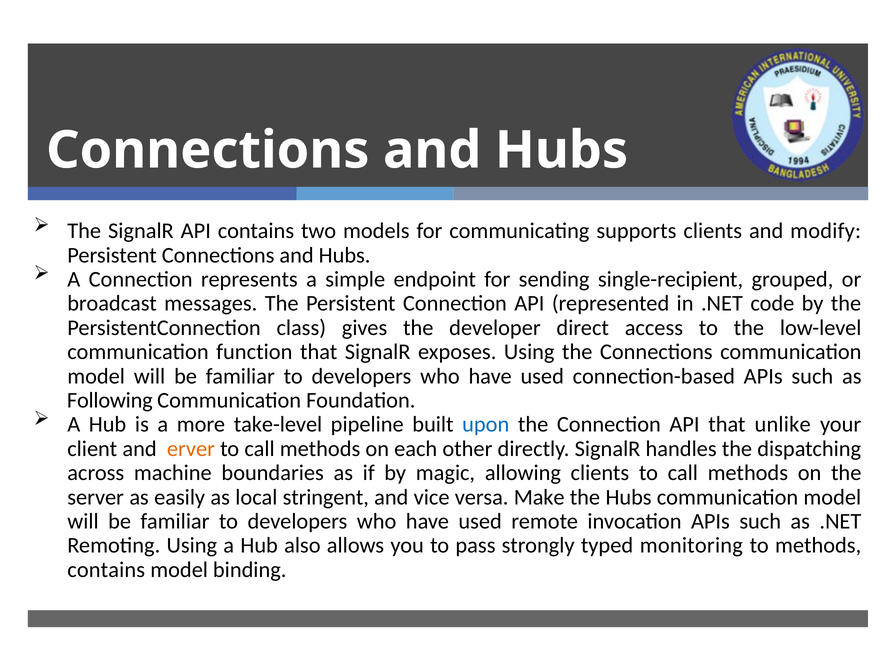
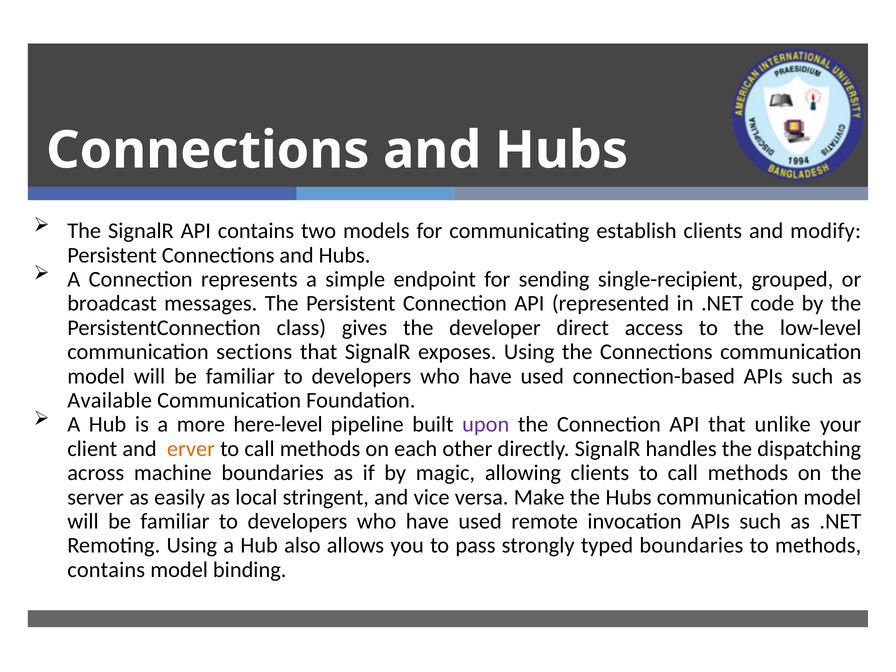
supports: supports -> establish (636, 231)
function: function -> sections (254, 352)
Following: Following -> Available (110, 400)
take-level: take-level -> here-level (278, 425)
upon colour: blue -> purple (486, 425)
typed monitoring: monitoring -> boundaries (691, 546)
